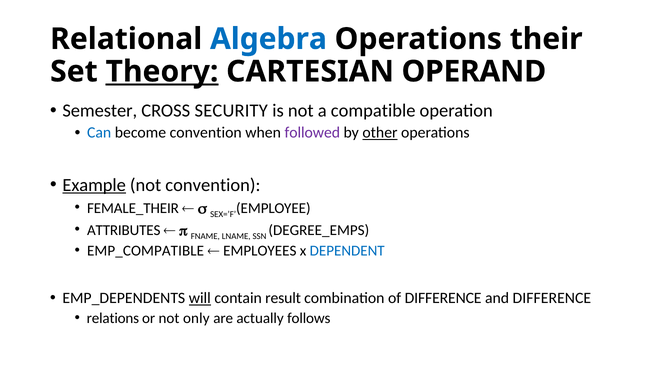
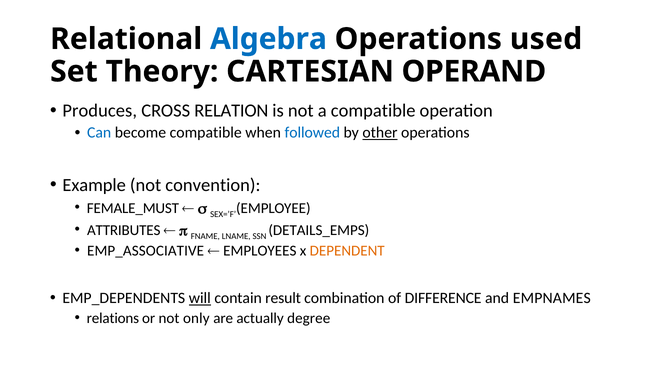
their: their -> used (546, 39)
Theory underline: present -> none (162, 71)
Semester: Semester -> Produces (100, 111)
SECURITY: SECURITY -> RELATION (231, 111)
become convention: convention -> compatible (206, 133)
followed colour: purple -> blue (312, 133)
Example underline: present -> none (94, 185)
FEMALE_THEIR: FEMALE_THEIR -> FEMALE_MUST (133, 208)
DEGREE_EMPS: DEGREE_EMPS -> DETAILS_EMPS (319, 230)
EMP_COMPATIBLE: EMP_COMPATIBLE -> EMP_ASSOCIATIVE (146, 250)
DEPENDENT colour: blue -> orange (347, 250)
and DIFFERENCE: DIFFERENCE -> EMPNAMES (552, 298)
follows: follows -> degree (309, 318)
